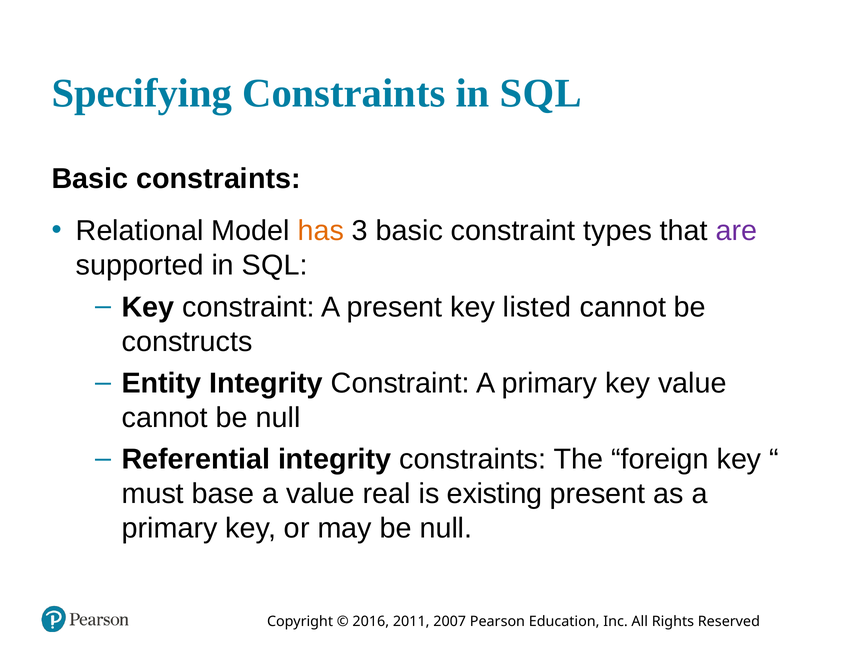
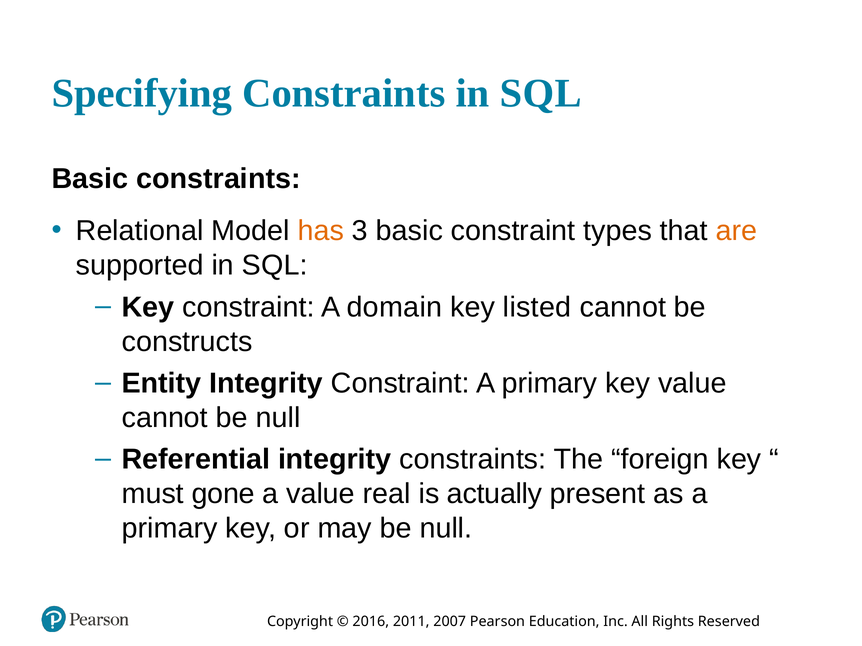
are colour: purple -> orange (737, 231)
A present: present -> domain (394, 307)
base: base -> gone (223, 494)
existing: existing -> actually (495, 494)
